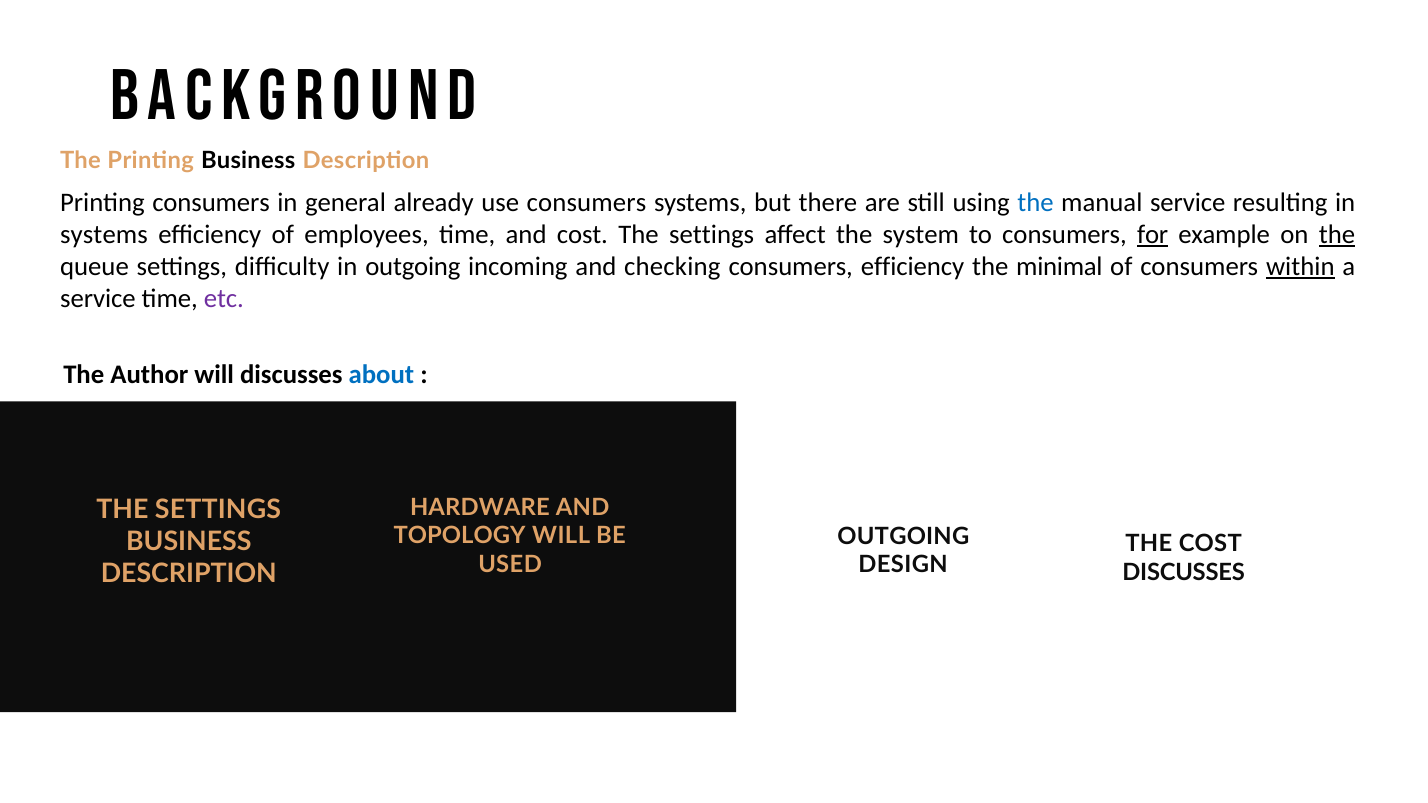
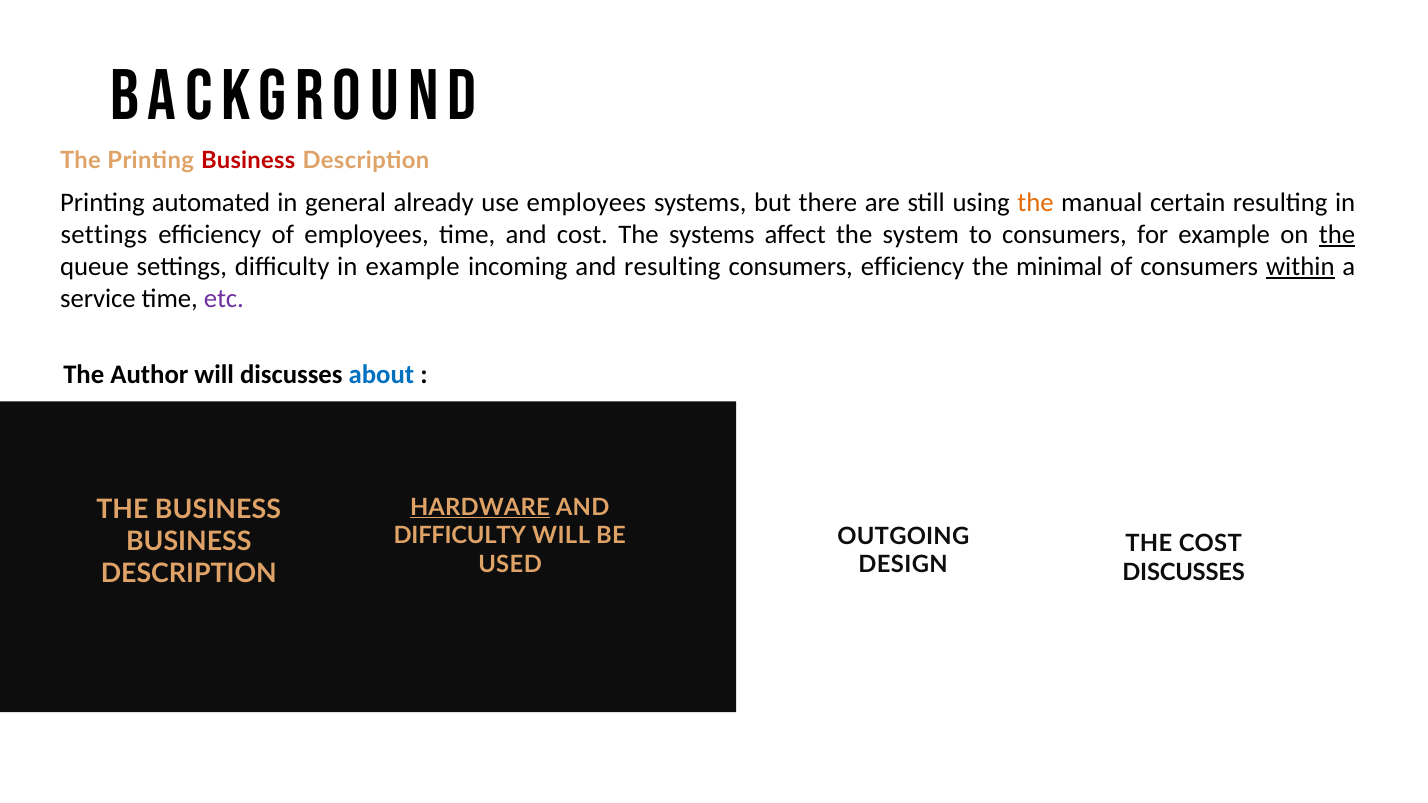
Business colour: black -> red (248, 161)
Printing consumers: consumers -> automated (211, 202)
use consumers: consumers -> employees (586, 202)
the colour: blue -> orange (1035, 202)
manual service: service -> certain (1188, 202)
systems: systems -> settings (104, 235)
cost The settings: settings -> systems (712, 235)
for underline: present -> none (1153, 235)
in outgoing: outgoing -> example (413, 267)
and checking: checking -> resulting (672, 267)
HARDWARE underline: none -> present (480, 508)
SETTINGS: SETTINGS -> BUSINESS (218, 510)
TOPOLOGY: TOPOLOGY -> DIFFICULTY (460, 536)
